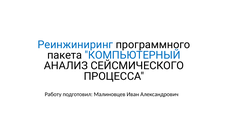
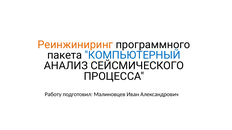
Реинжиниринг colour: blue -> orange (75, 45)
